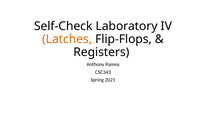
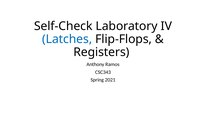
Latches colour: orange -> blue (67, 39)
